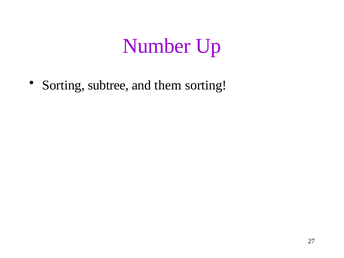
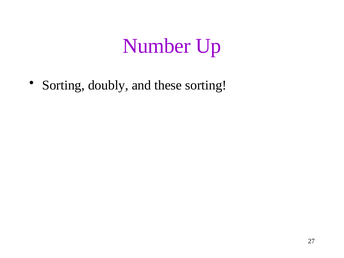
subtree: subtree -> doubly (108, 85)
them: them -> these (168, 85)
